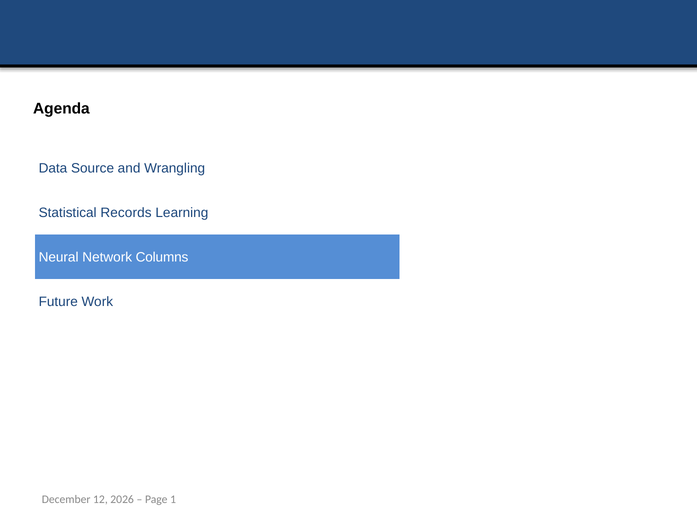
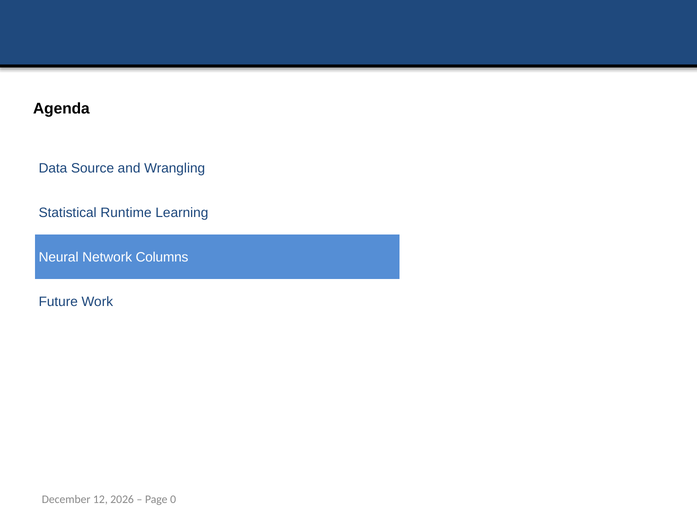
Records: Records -> Runtime (126, 213)
1: 1 -> 0 (173, 499)
